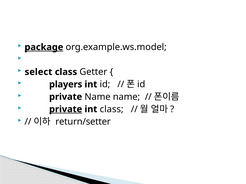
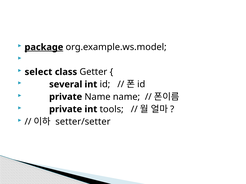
players: players -> several (66, 85)
private underline: present -> none (66, 109)
int class: class -> tools (112, 109)
return/setter: return/setter -> setter/setter (83, 122)
